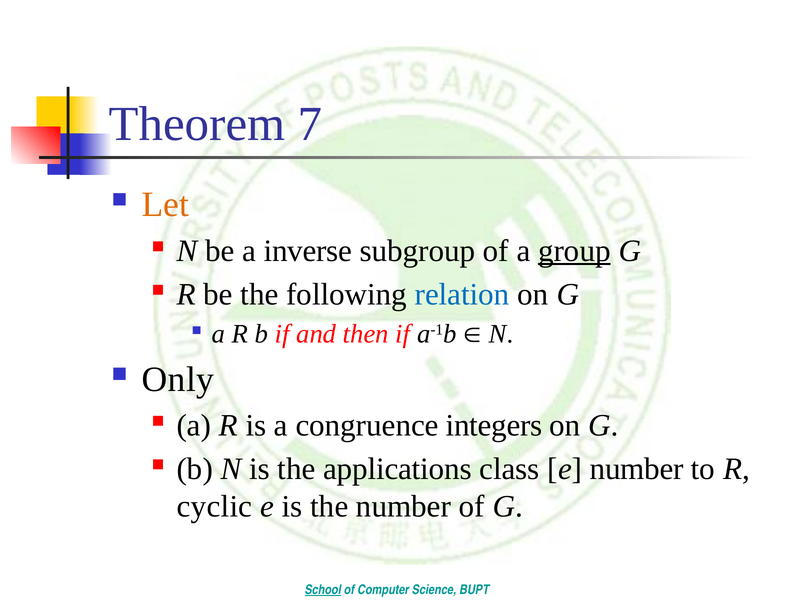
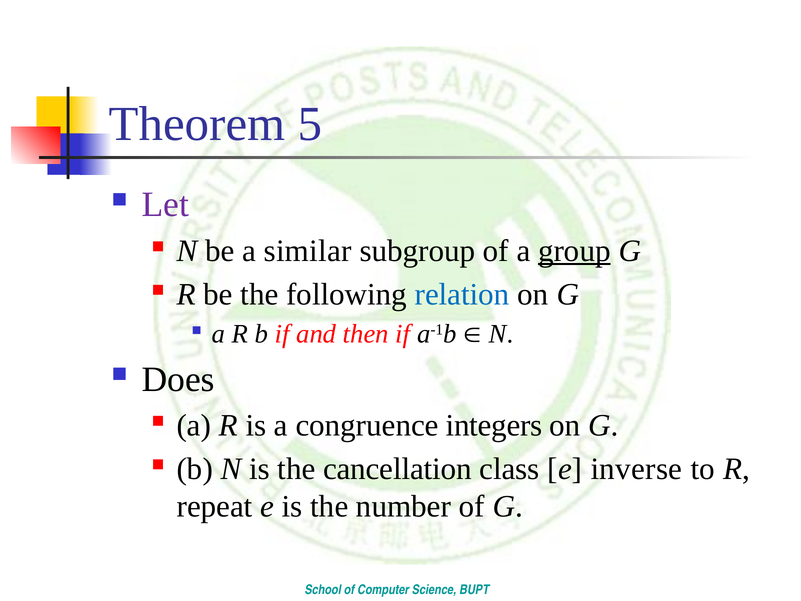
7: 7 -> 5 (310, 124)
Let colour: orange -> purple (165, 205)
inverse: inverse -> similar (308, 251)
Only: Only -> Does (178, 379)
applications: applications -> cancellation (397, 469)
e number: number -> inverse (636, 469)
cyclic: cyclic -> repeat (215, 506)
School underline: present -> none (323, 590)
